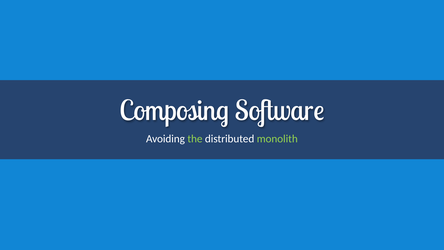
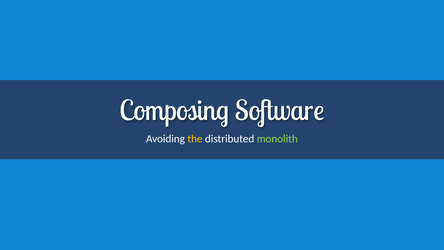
the colour: light green -> yellow (195, 139)
